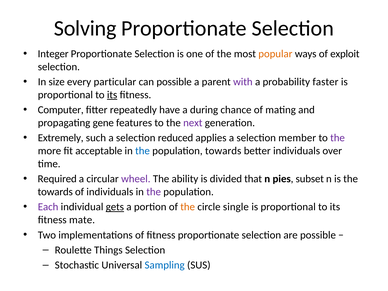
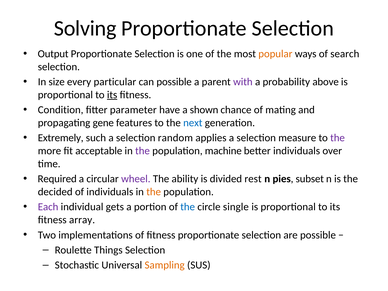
Integer: Integer -> Output (53, 54)
exploit: exploit -> search (345, 54)
faster: faster -> above (326, 82)
Computer: Computer -> Condition (61, 110)
repeatedly: repeatedly -> parameter (133, 110)
during: during -> shown (204, 110)
next colour: purple -> blue (193, 123)
reduced: reduced -> random (175, 138)
member: member -> measure (297, 138)
the colour: blue -> purple (142, 151)
population towards: towards -> machine (223, 151)
that: that -> rest (253, 179)
towards: towards -> decided (55, 192)
the colour: purple -> orange (154, 192)
gets underline: present -> none (115, 207)
the colour: orange -> blue (188, 207)
mate: mate -> array (82, 220)
Sampling colour: blue -> orange (165, 265)
